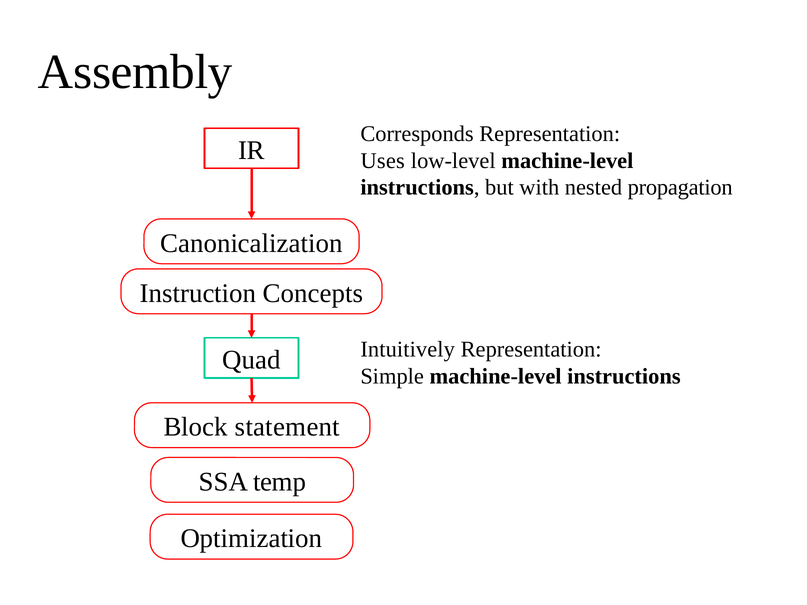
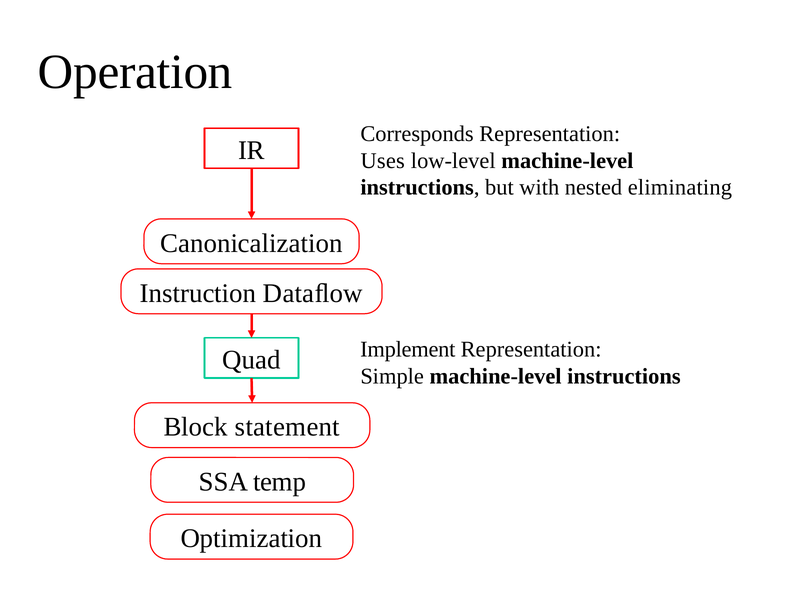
Assembly: Assembly -> Operation (135, 72)
propagation: propagation -> eliminating (680, 188)
Concepts: Concepts -> Dataﬂow (313, 293)
Intuitively: Intuitively -> Implement (408, 349)
